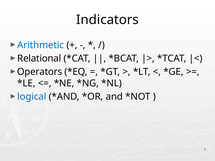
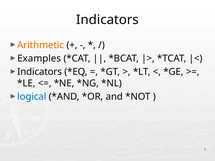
Arithmetic colour: blue -> orange (41, 45)
Relational: Relational -> Examples (39, 58)
Operators: Operators -> Indicators (40, 72)
